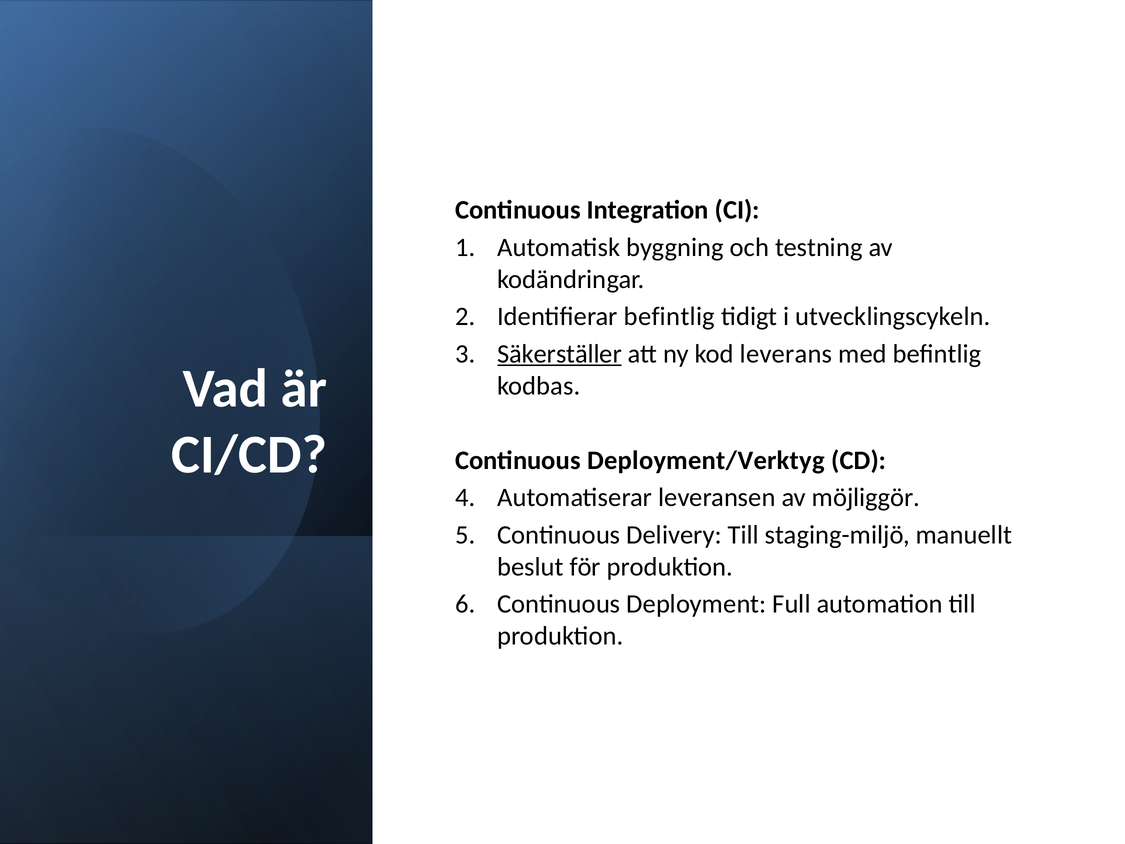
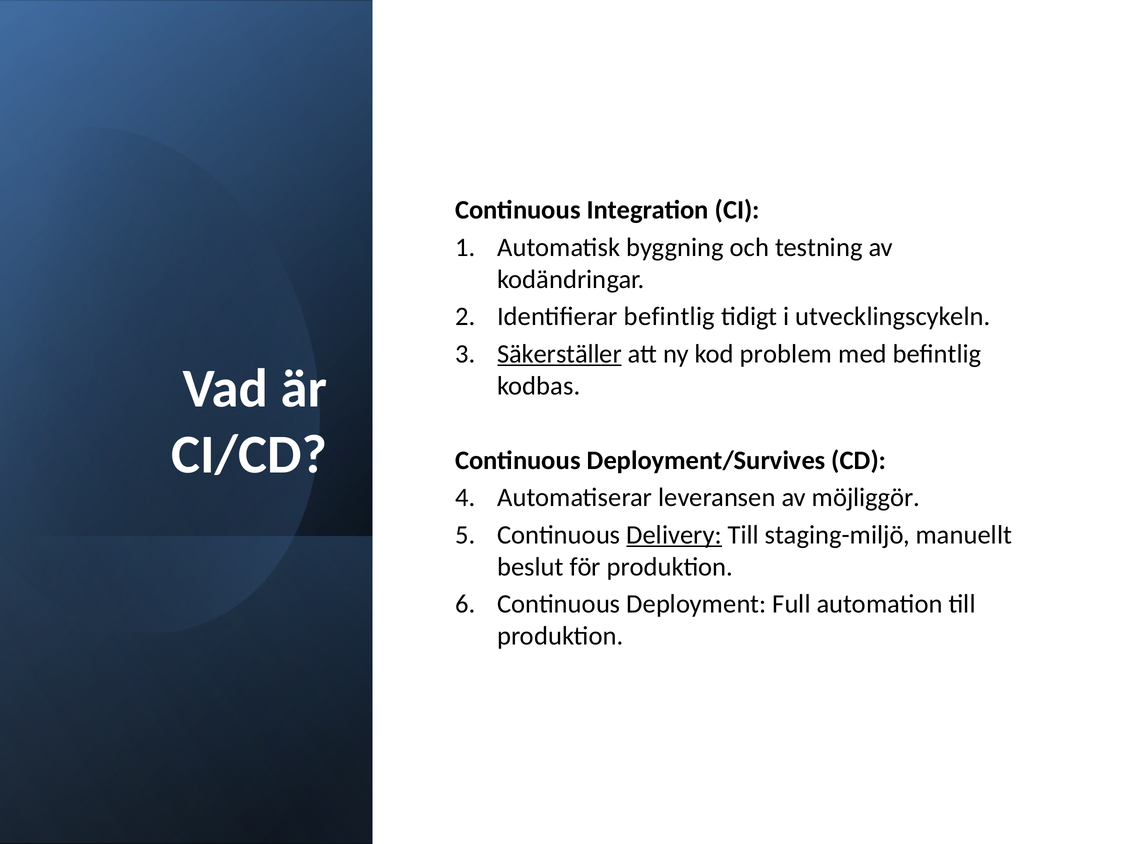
leverans: leverans -> problem (786, 354)
Deployment/Verktyg: Deployment/Verktyg -> Deployment/Survives (706, 460)
Delivery underline: none -> present (674, 535)
